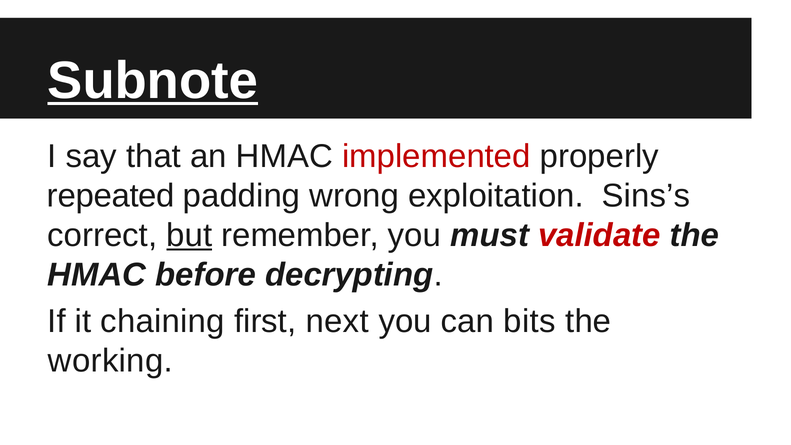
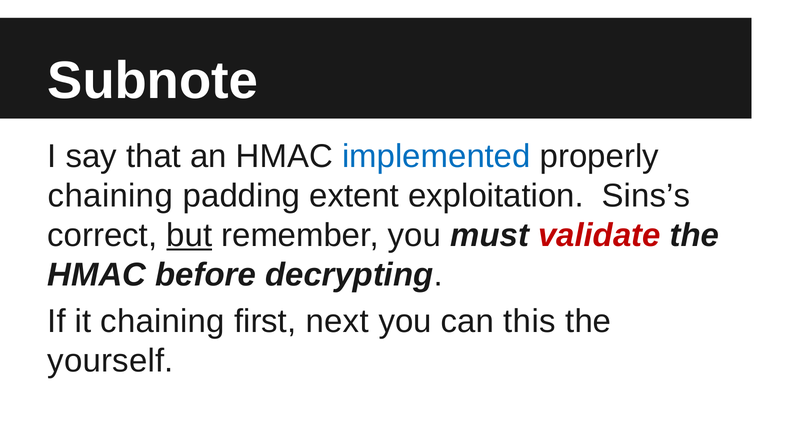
Subnote underline: present -> none (153, 81)
implemented colour: red -> blue (436, 156)
repeated: repeated -> chaining (110, 196)
wrong: wrong -> extent (354, 196)
bits: bits -> this (530, 321)
working: working -> yourself (111, 361)
